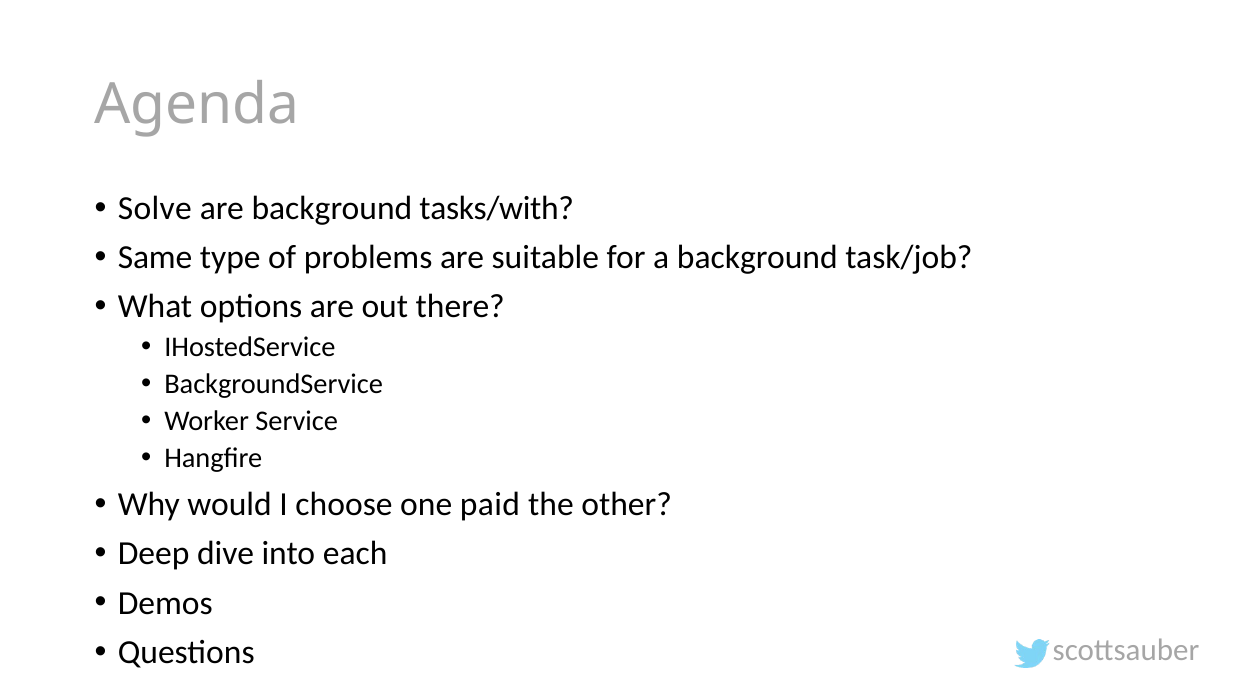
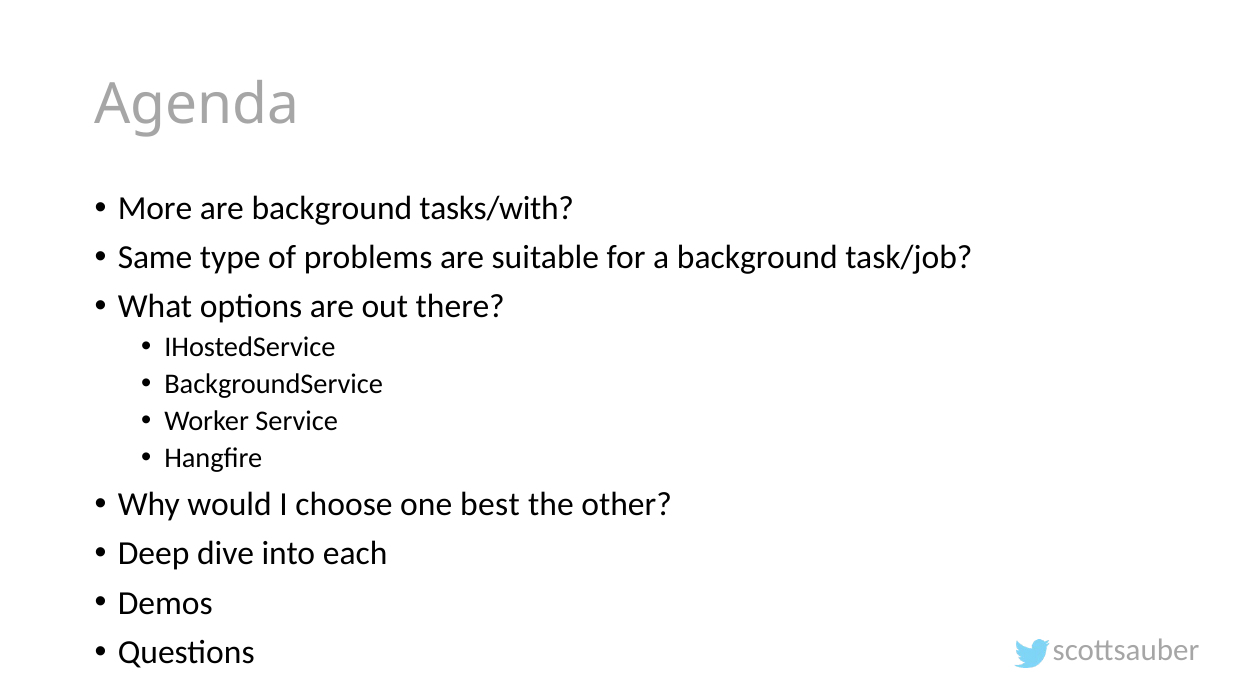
Solve: Solve -> More (155, 208)
paid: paid -> best (490, 504)
